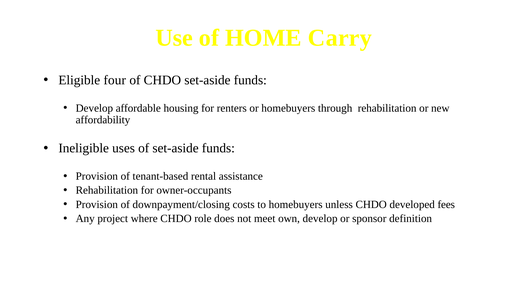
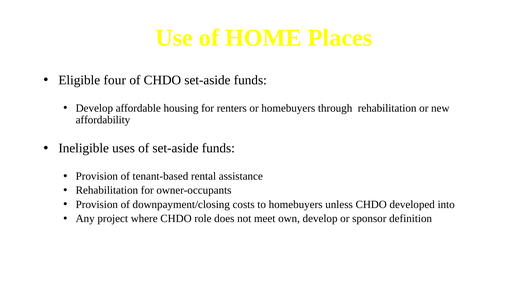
Carry: Carry -> Places (340, 38)
fees: fees -> into (446, 204)
